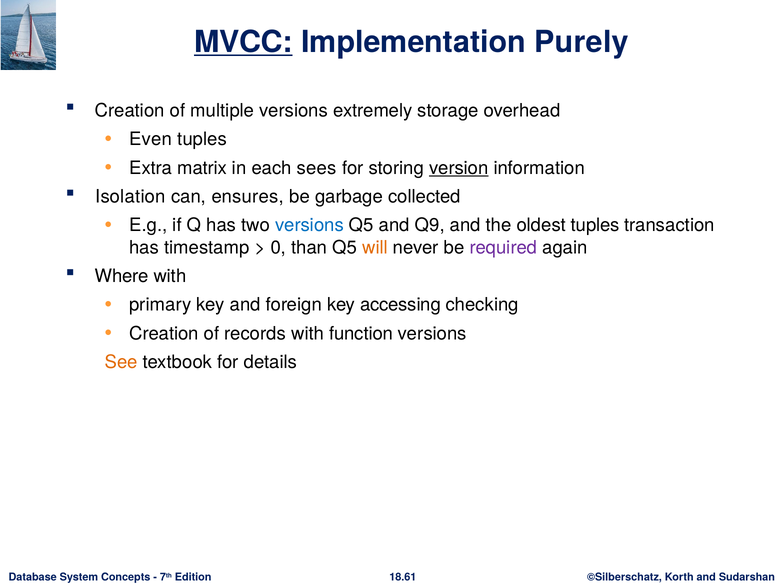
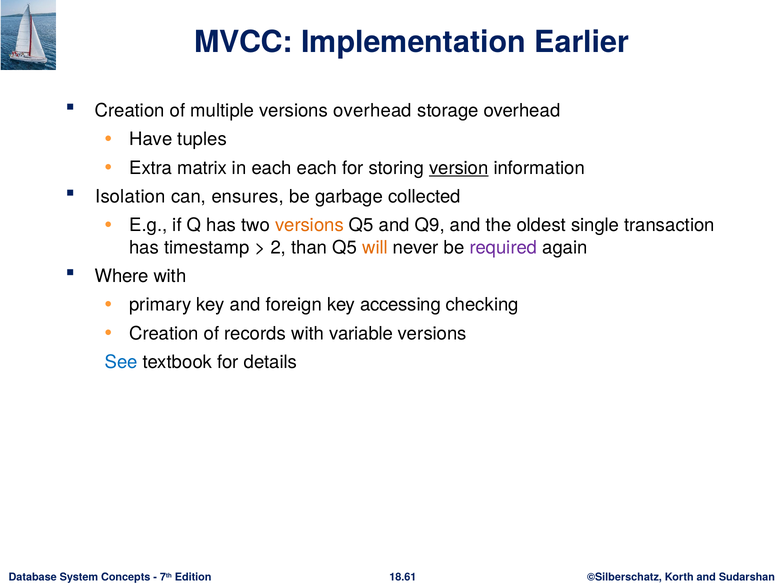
MVCC underline: present -> none (243, 42)
Purely: Purely -> Earlier (582, 42)
versions extremely: extremely -> overhead (373, 111)
Even: Even -> Have (151, 139)
each sees: sees -> each (317, 168)
versions colour: blue -> orange (309, 225)
oldest tuples: tuples -> single (595, 225)
0: 0 -> 2 (278, 248)
function: function -> variable (361, 334)
See colour: orange -> blue (121, 362)
